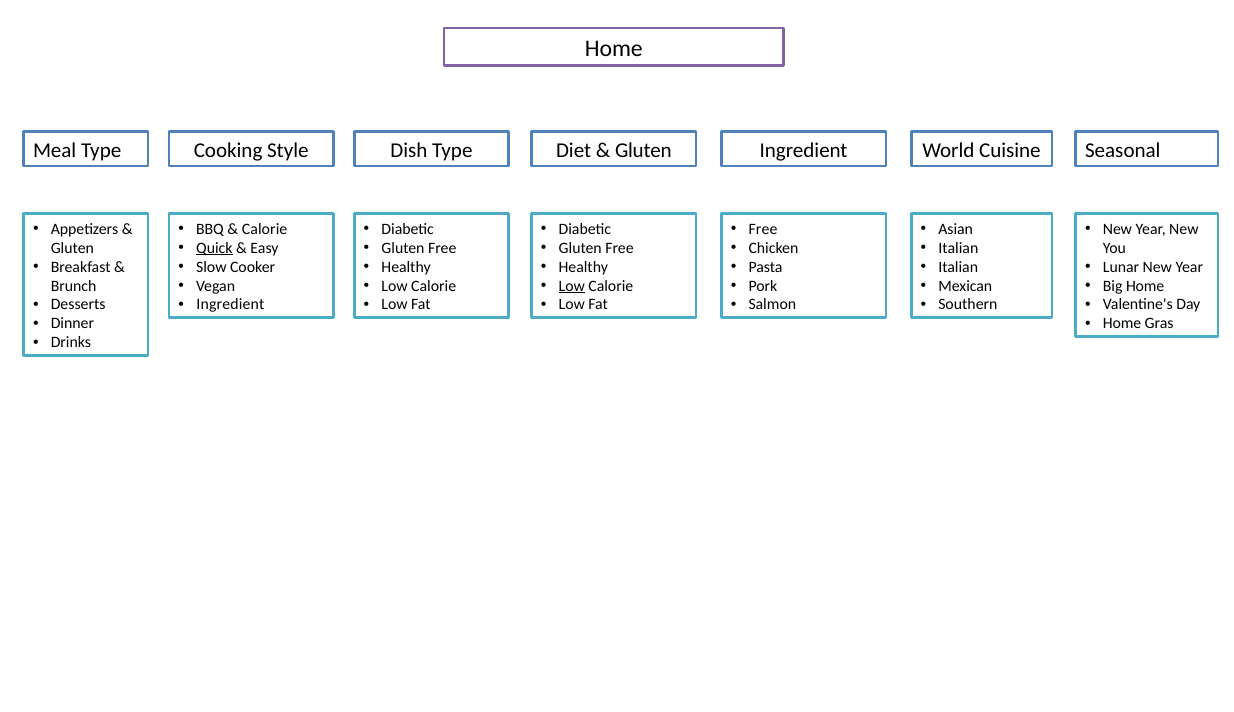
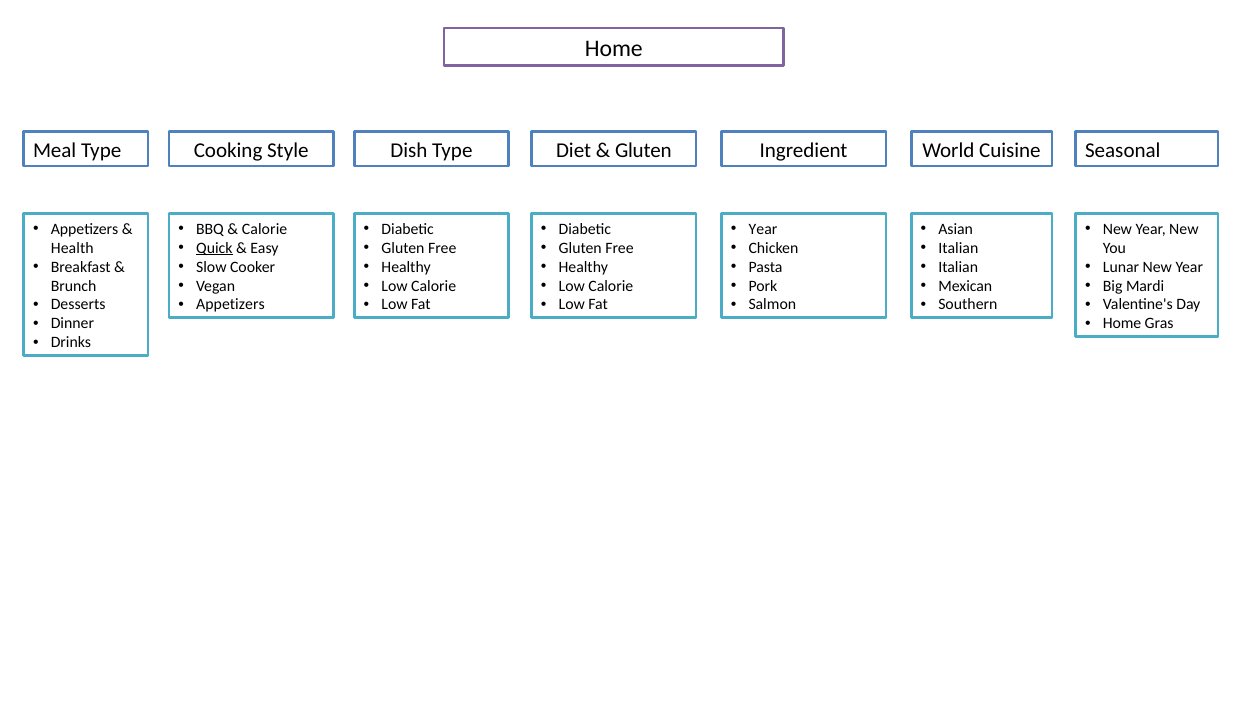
Free: Free -> Year (763, 229)
Gluten: Gluten -> Health (72, 248)
Low underline: present -> none (572, 286)
Big Home: Home -> Mardi (1145, 286)
Ingredient: Ingredient -> Appetizers (230, 305)
